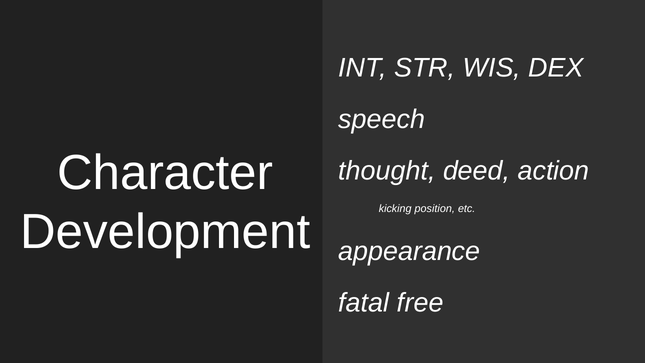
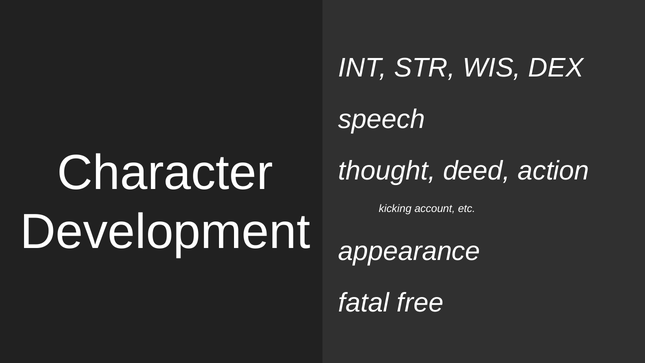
position: position -> account (435, 208)
